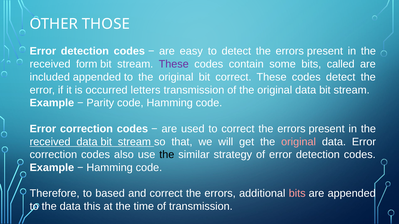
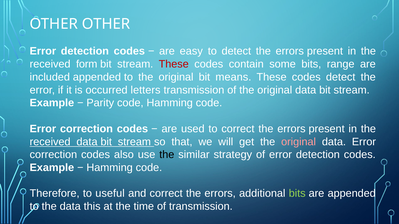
OTHER THOSE: THOSE -> OTHER (106, 24)
These colour: purple -> red (174, 64)
called: called -> range (341, 64)
bit correct: correct -> means (233, 77)
based: based -> useful (110, 194)
bits colour: pink -> light green (297, 194)
